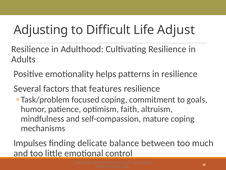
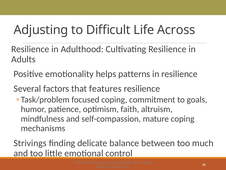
Adjust: Adjust -> Across (176, 30)
Impulses: Impulses -> Strivings (30, 143)
